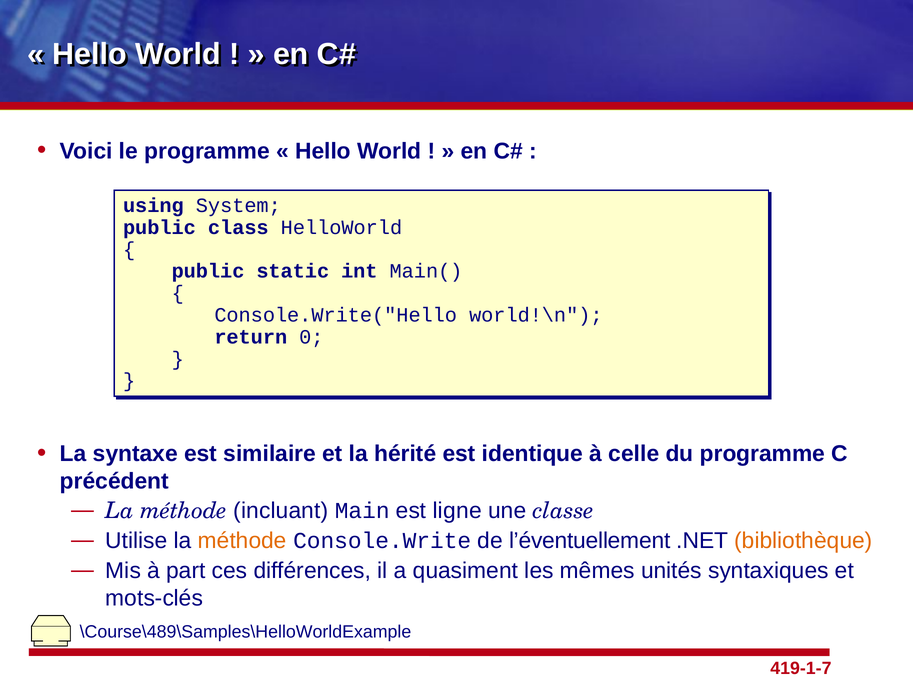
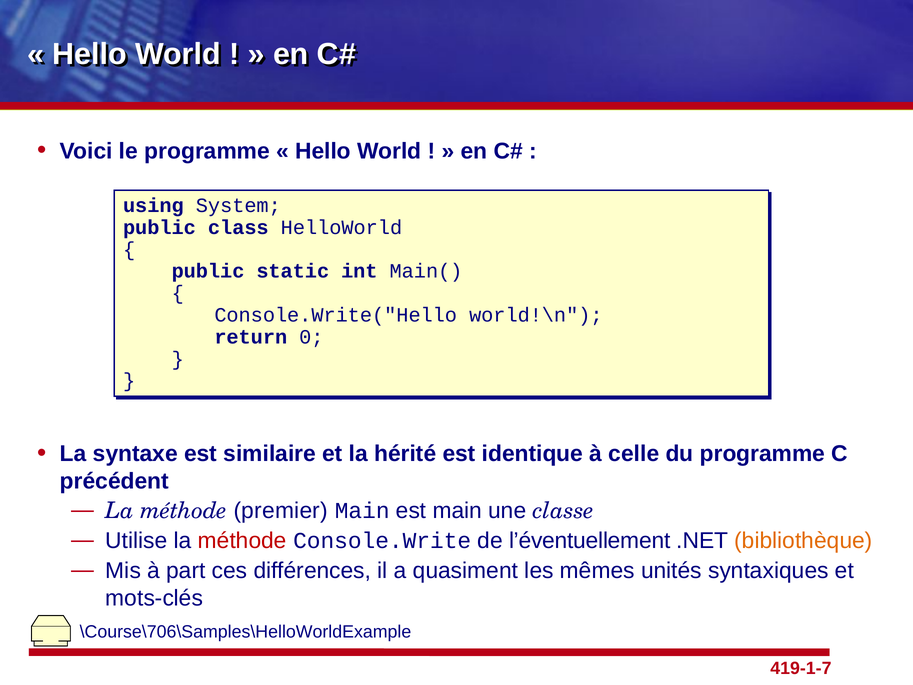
incluant: incluant -> premier (281, 511)
est ligne: ligne -> main (457, 511)
méthode colour: orange -> red (242, 541)
\Course\489\Samples\HelloWorldExample: \Course\489\Samples\HelloWorldExample -> \Course\706\Samples\HelloWorldExample (245, 632)
